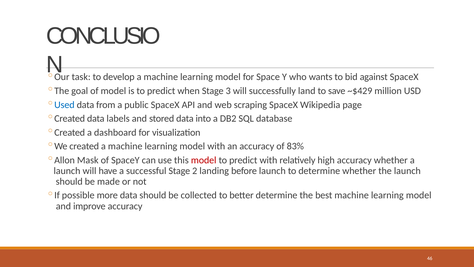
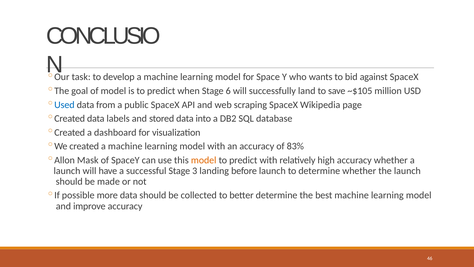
3: 3 -> 6 (228, 91)
~$429: ~$429 -> ~$105 (360, 91)
model colour: red -> orange (204, 160)
2: 2 -> 3 (195, 171)
